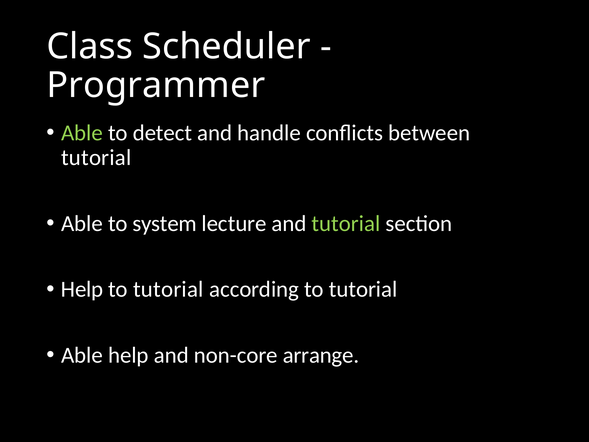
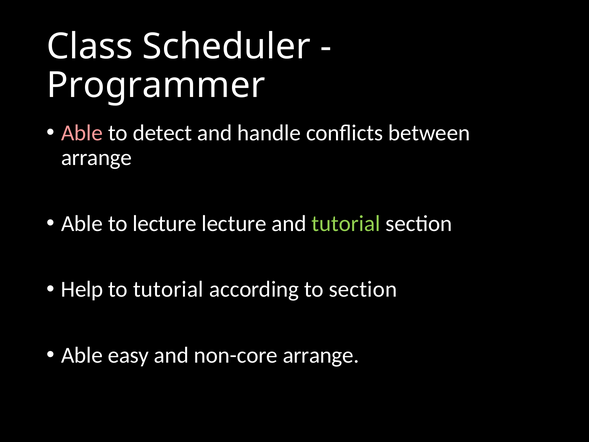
Able colour: light green -> pink (82, 133)
tutorial: tutorial -> arrange (96, 158)
to system: system -> lecture (165, 223)
according to tutorial: tutorial -> section (363, 289)
Able help: help -> easy (128, 355)
